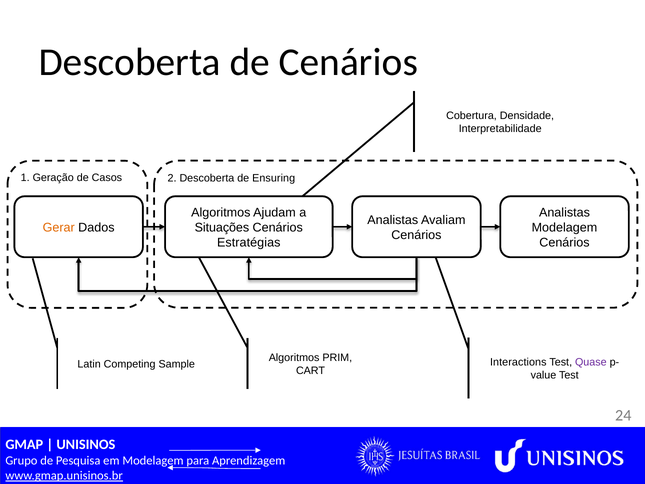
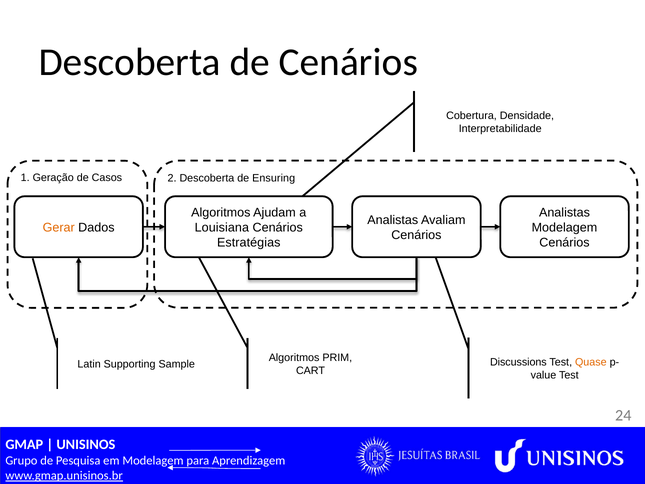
Situações: Situações -> Louisiana (222, 227)
Interactions: Interactions -> Discussions (518, 362)
Quase colour: purple -> orange (591, 362)
Competing: Competing -> Supporting (130, 364)
